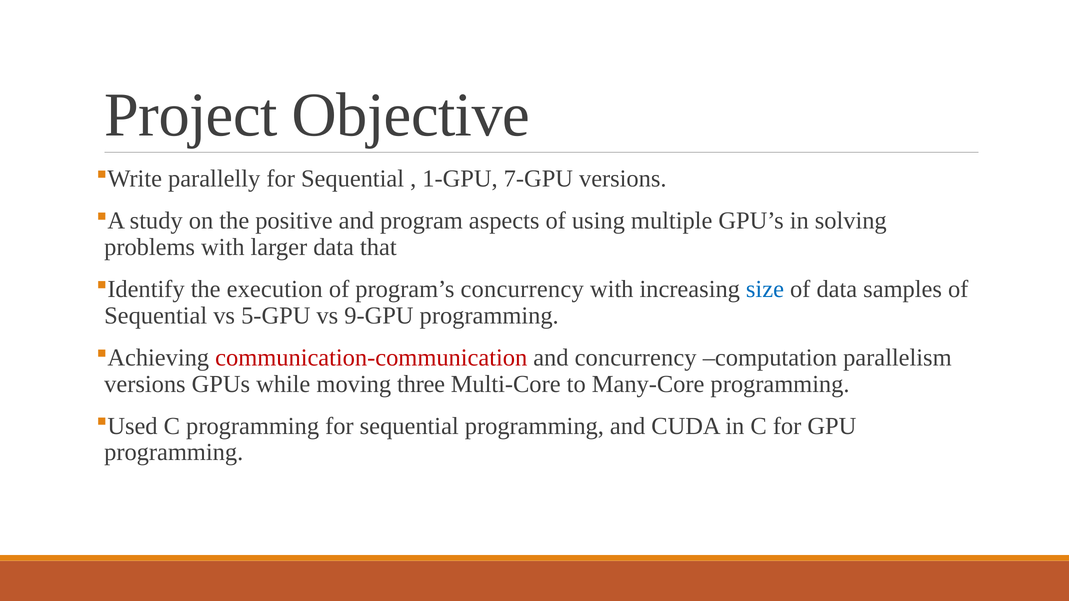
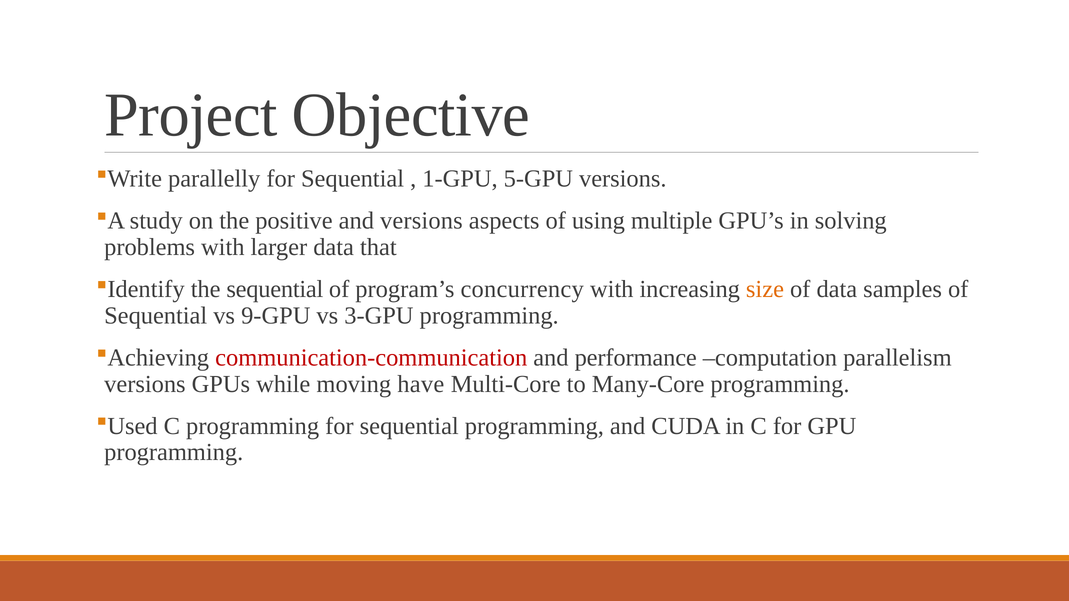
7-GPU: 7-GPU -> 5-GPU (538, 179)
and program: program -> versions (421, 221)
the execution: execution -> sequential (275, 289)
size colour: blue -> orange (765, 289)
5-GPU: 5-GPU -> 9-GPU (276, 316)
9-GPU: 9-GPU -> 3-GPU (379, 316)
and concurrency: concurrency -> performance (636, 358)
three: three -> have (421, 384)
